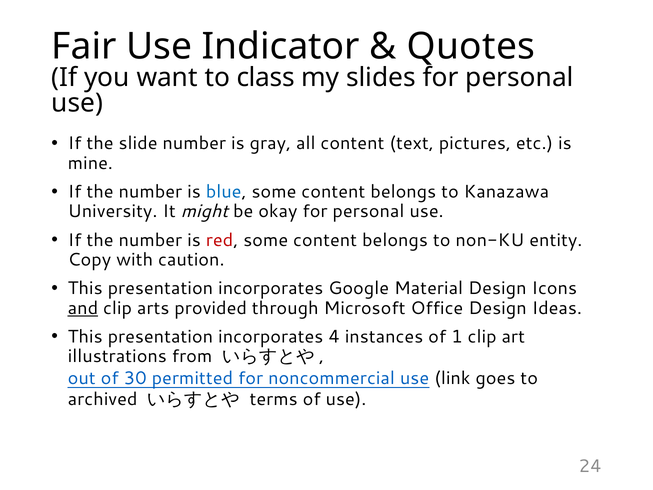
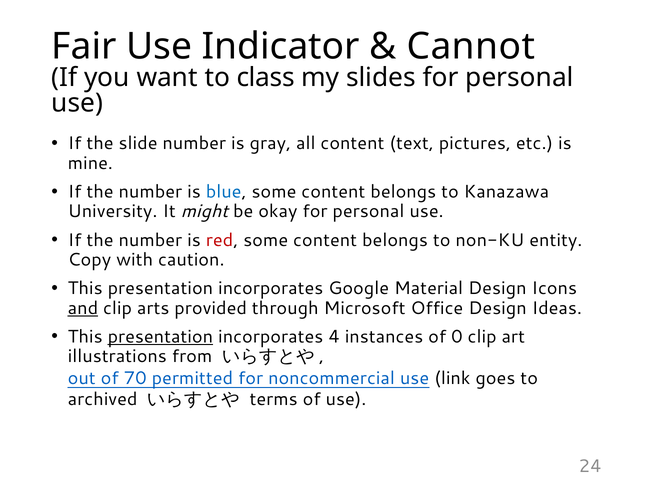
Quotes: Quotes -> Cannot (471, 46)
presentation underline: none -> present (160, 337)
1: 1 -> 0 (457, 337)
30: 30 -> 70 (135, 378)
